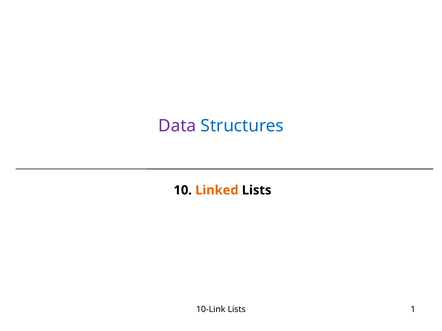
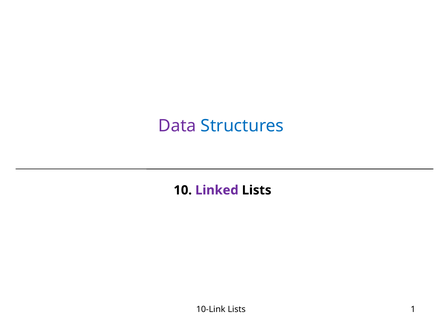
Linked colour: orange -> purple (217, 190)
